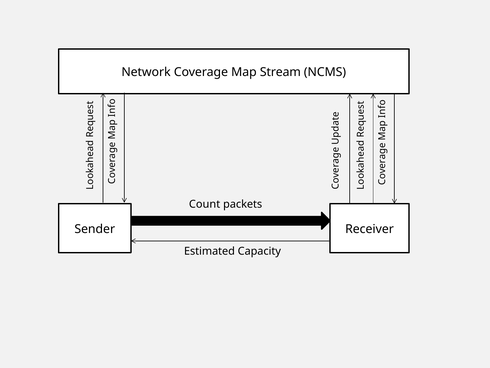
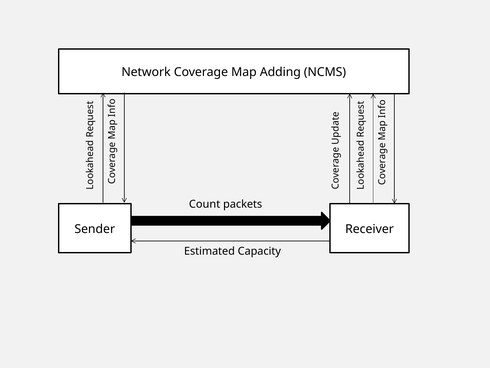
Stream: Stream -> Adding (280, 72)
